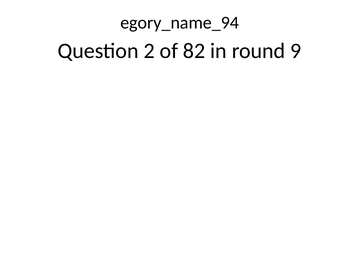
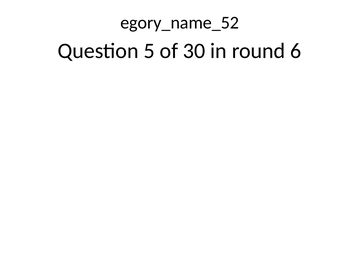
egory_name_94: egory_name_94 -> egory_name_52 (180, 23)
2: 2 -> 5 (149, 51)
82: 82 -> 30 (194, 51)
9: 9 -> 6 (296, 51)
